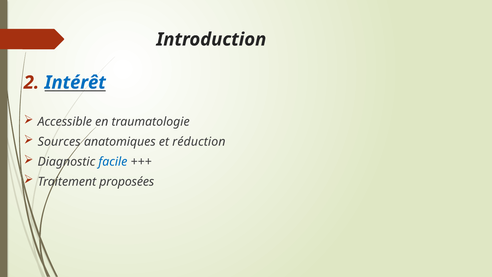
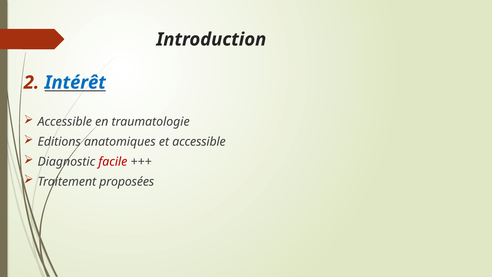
Sources: Sources -> Editions (59, 142)
et réduction: réduction -> accessible (199, 142)
facile colour: blue -> red (113, 162)
